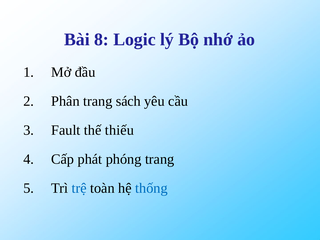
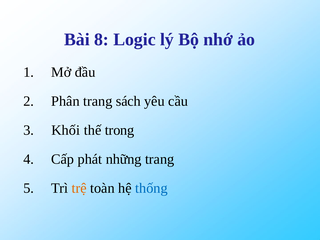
Fault: Fault -> Khối (66, 130)
thiếu: thiếu -> trong (120, 130)
phóng: phóng -> những (124, 159)
trệ colour: blue -> orange (79, 188)
